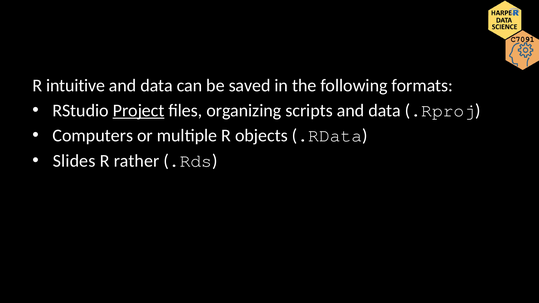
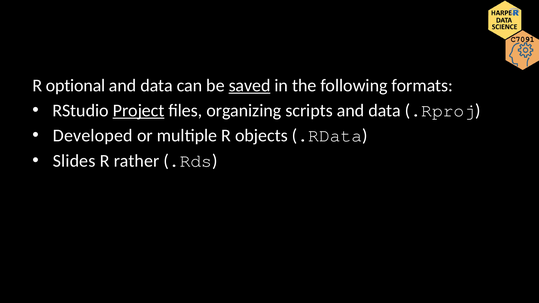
intuitive: intuitive -> optional (76, 85)
saved underline: none -> present (250, 85)
Computers: Computers -> Developed (93, 136)
